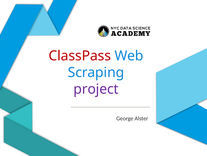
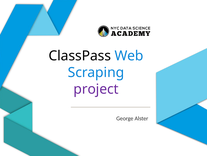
ClassPass colour: red -> black (80, 56)
